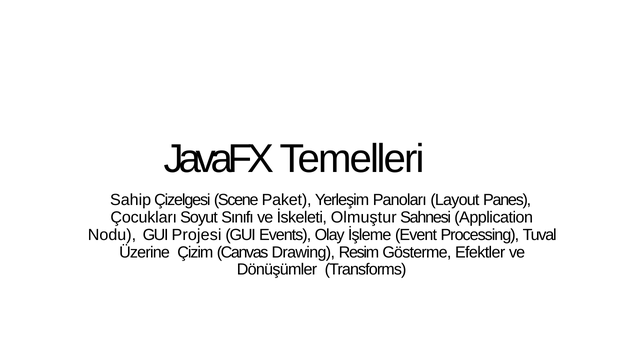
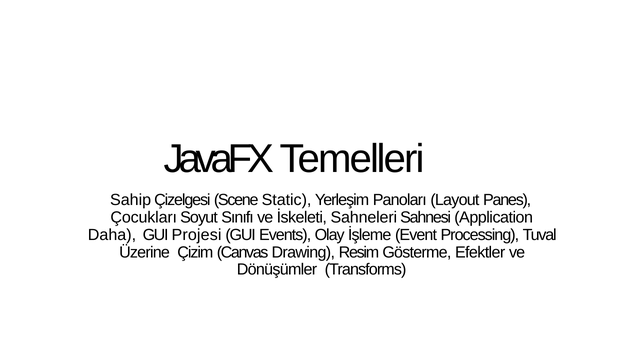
Paket: Paket -> Static (287, 200)
Olmuştur: Olmuştur -> Sahneleri (364, 217)
Nodu: Nodu -> Daha (112, 235)
